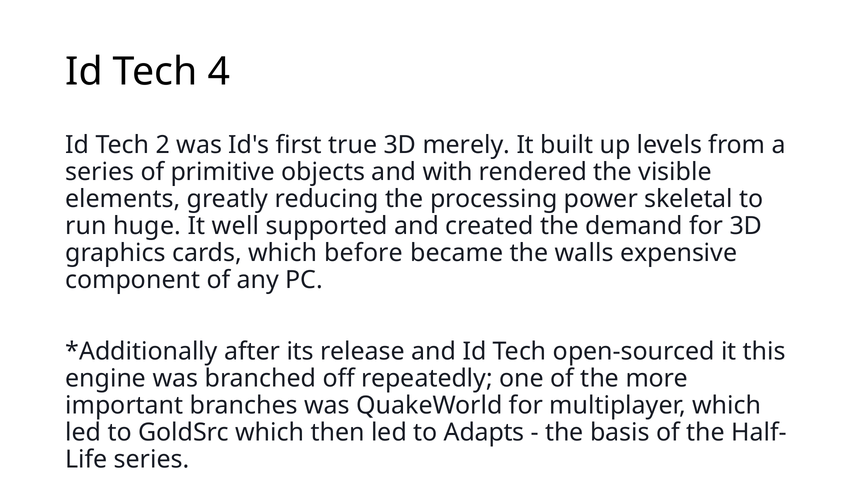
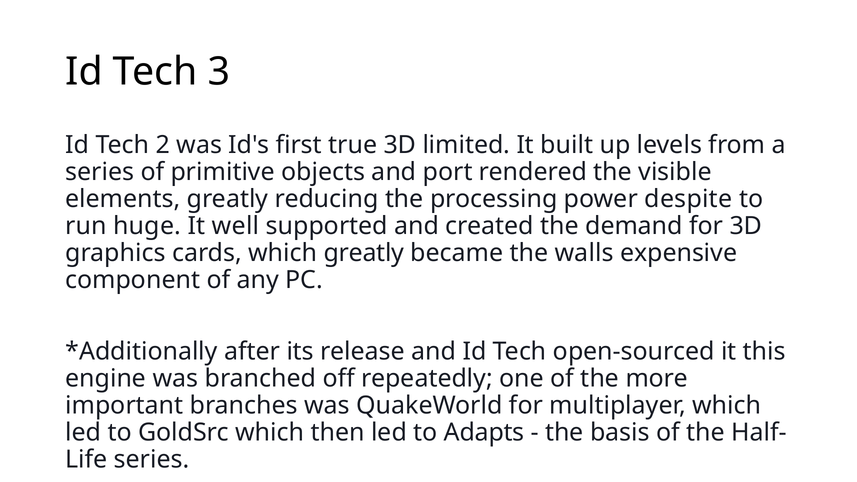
4: 4 -> 3 (219, 72)
merely: merely -> limited (466, 145)
with: with -> port (448, 172)
skeletal: skeletal -> despite (688, 199)
which before: before -> greatly (364, 253)
